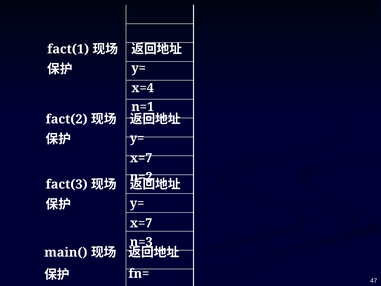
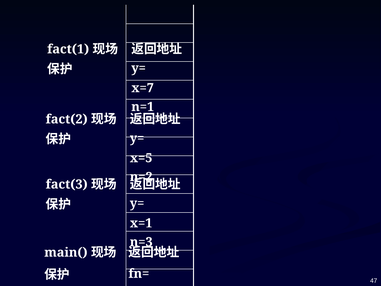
x=4: x=4 -> x=7 (143, 88)
x=7: x=7 -> x=5 (141, 158)
x=7: x=7 -> x=1 (141, 223)
